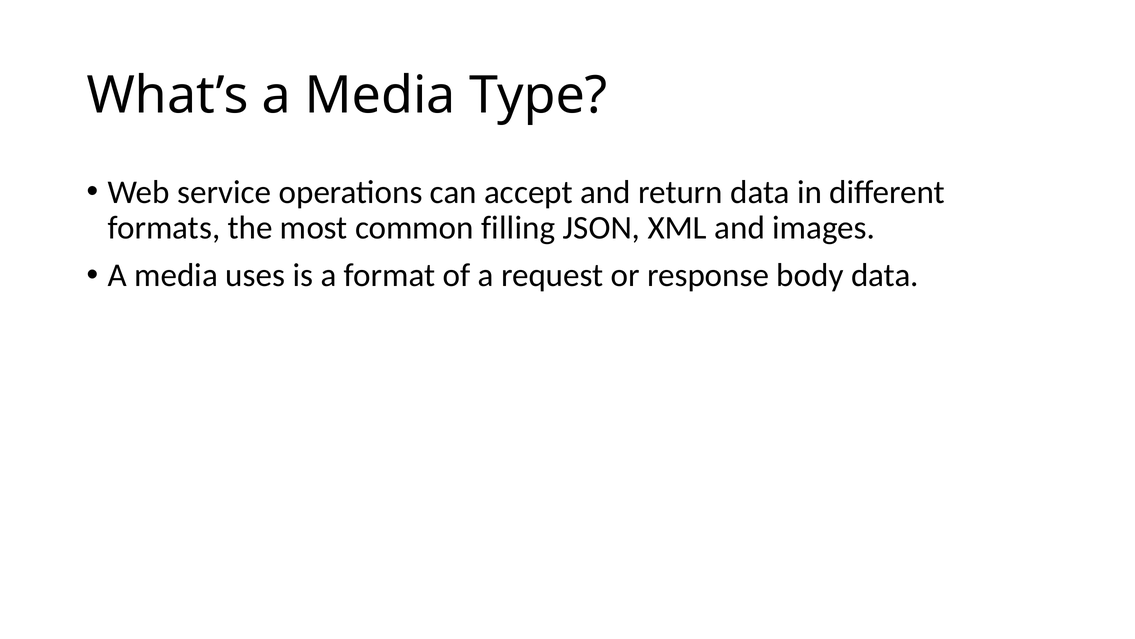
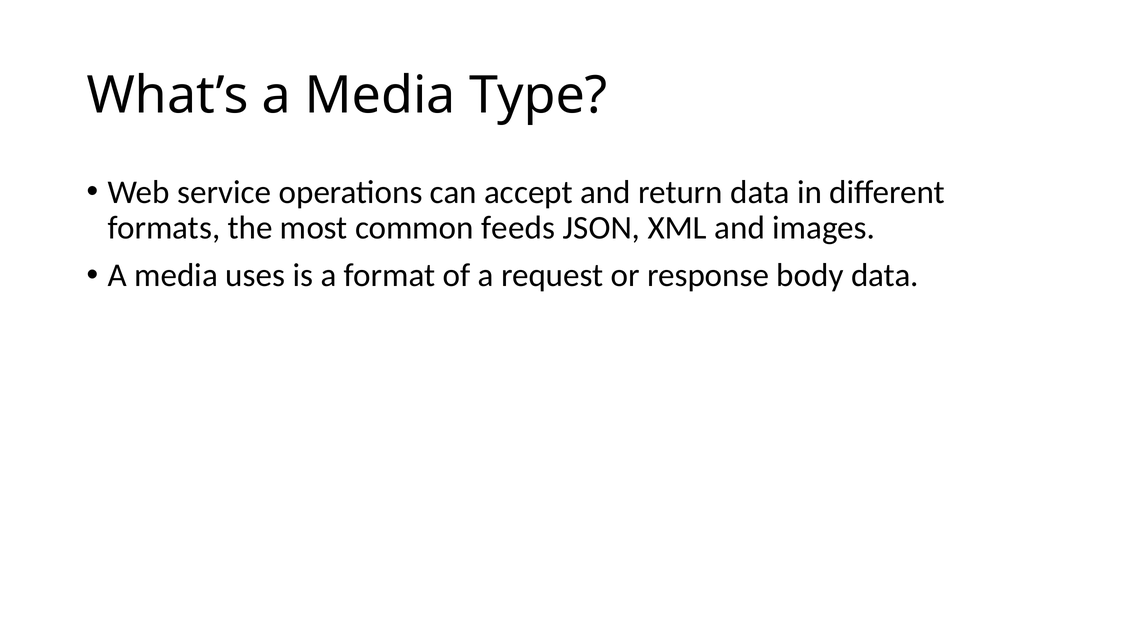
filling: filling -> feeds (518, 228)
